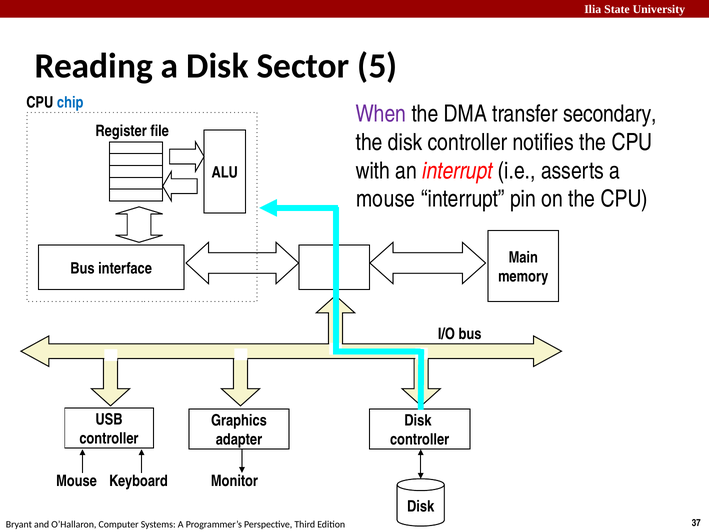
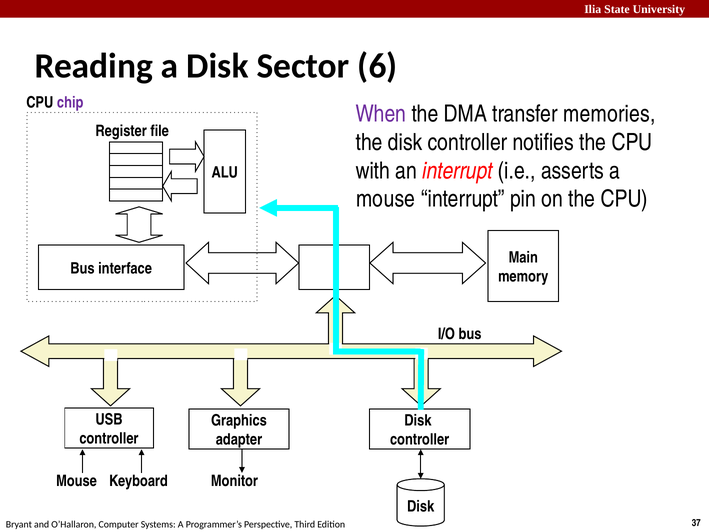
5: 5 -> 6 (377, 66)
chip colour: blue -> purple (70, 103)
secondary: secondary -> memories (610, 114)
